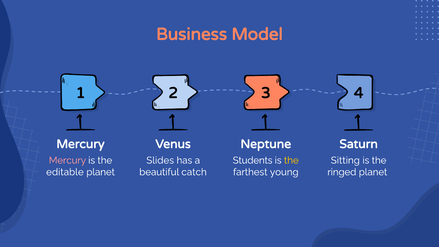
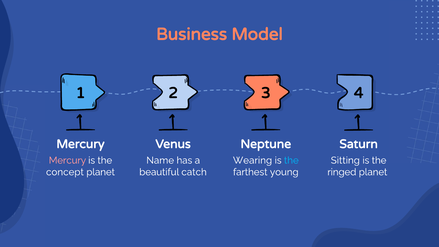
Slides: Slides -> Name (160, 160)
Students: Students -> Wearing (252, 160)
the colour: yellow -> light blue (291, 160)
editable: editable -> concept (65, 172)
